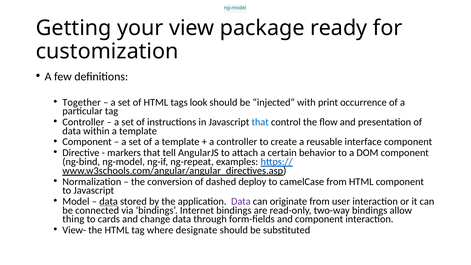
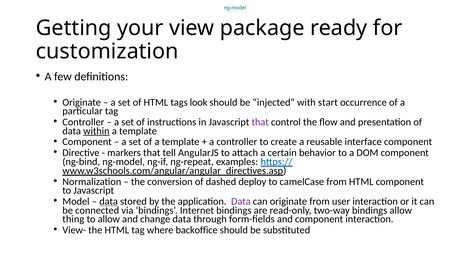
Together: Together -> Originate (82, 102)
print: print -> start (328, 102)
that colour: blue -> purple (260, 122)
within underline: none -> present (96, 131)
to cards: cards -> allow (109, 219)
designate: designate -> backoffice (197, 230)
